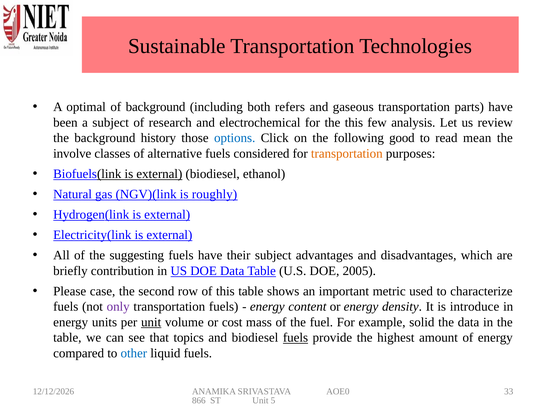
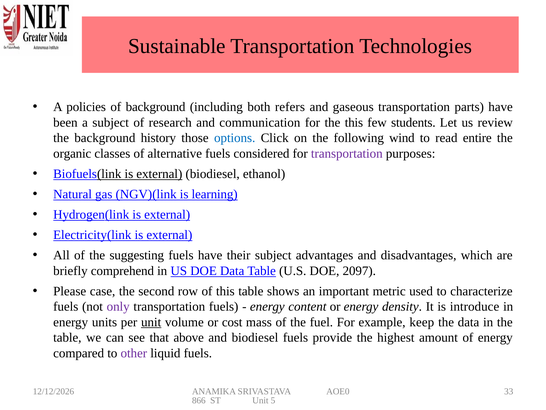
optimal: optimal -> policies (86, 107)
electrochemical: electrochemical -> communication (260, 122)
analysis: analysis -> students (413, 122)
good: good -> wind (402, 138)
mean: mean -> entire (477, 138)
involve: involve -> organic (72, 153)
transportation colour: orange -> purple (347, 153)
roughly: roughly -> learning (215, 194)
contribution: contribution -> comprehend (122, 271)
2005: 2005 -> 2097 (359, 271)
solid: solid -> keep (422, 322)
topics: topics -> above (189, 337)
fuels underline: present -> none (295, 337)
other colour: blue -> purple (134, 353)
